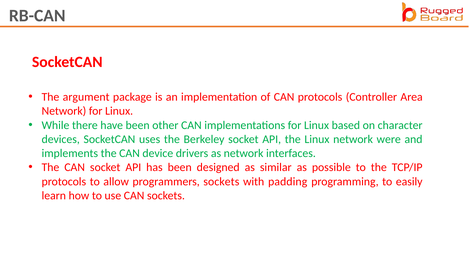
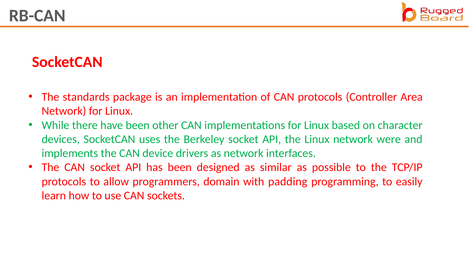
argument: argument -> standards (86, 97)
programmers sockets: sockets -> domain (221, 181)
